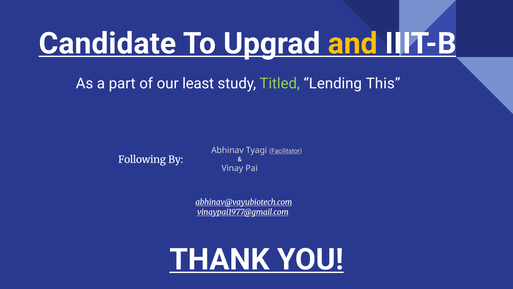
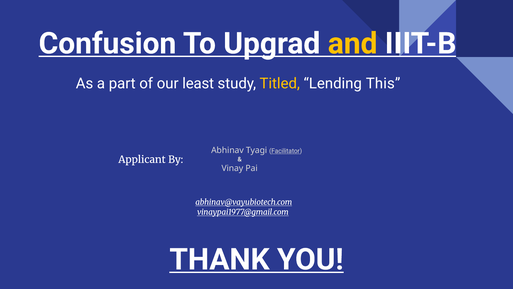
Candidate: Candidate -> Confusion (107, 44)
Titled colour: light green -> yellow (280, 84)
Following: Following -> Applicant (142, 159)
